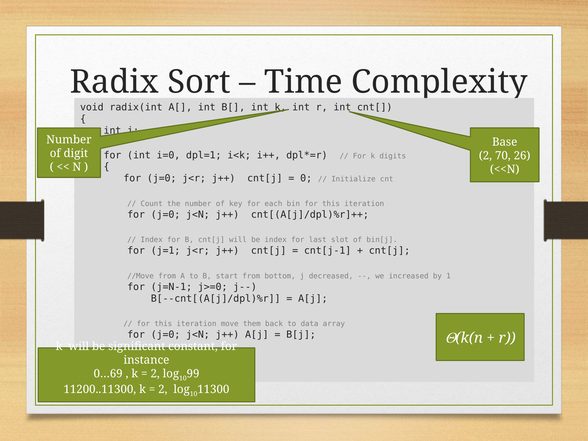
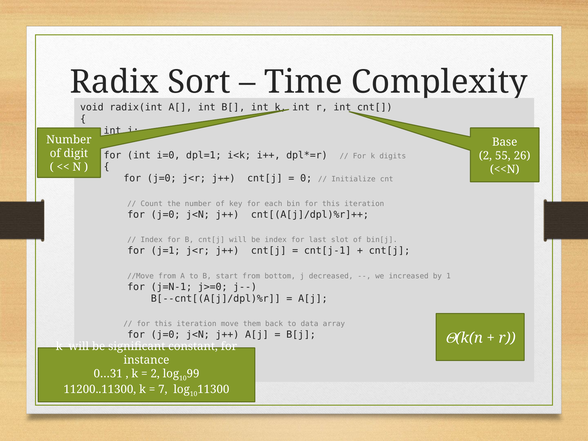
70: 70 -> 55 (503, 156)
0…69: 0…69 -> 0…31 (108, 374)
2: 2 -> 7 (163, 389)
